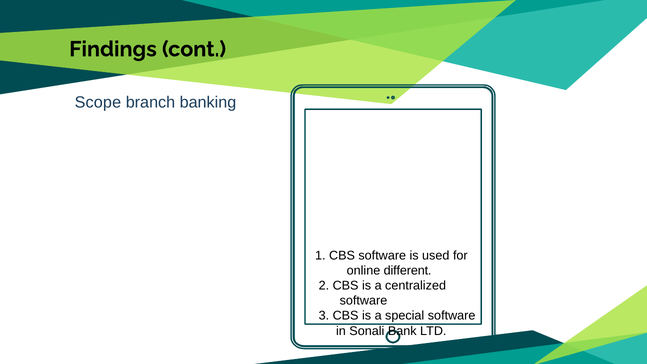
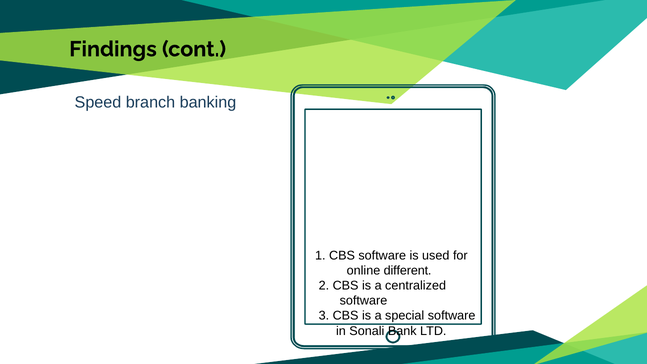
Scope: Scope -> Speed (98, 102)
